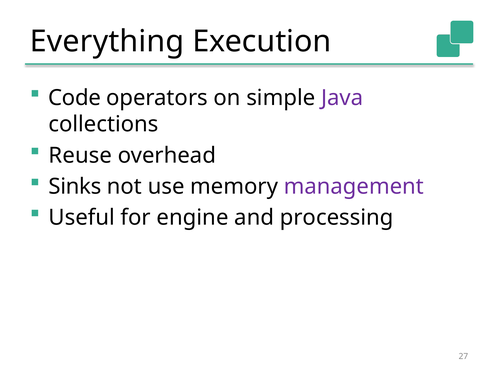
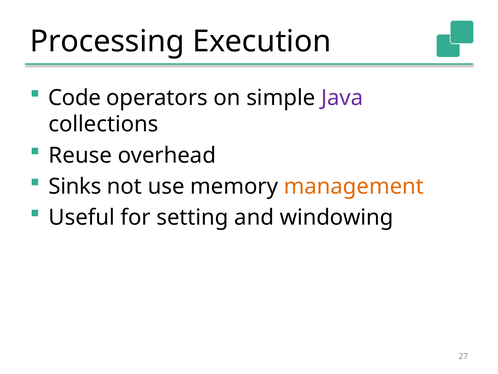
Everything: Everything -> Processing (107, 42)
management colour: purple -> orange (354, 186)
engine: engine -> setting (193, 217)
processing: processing -> windowing (337, 217)
